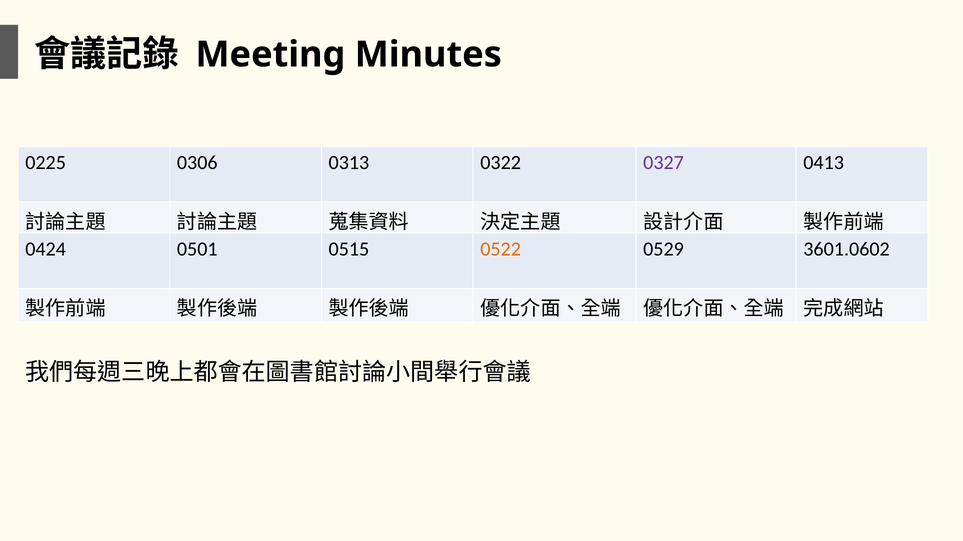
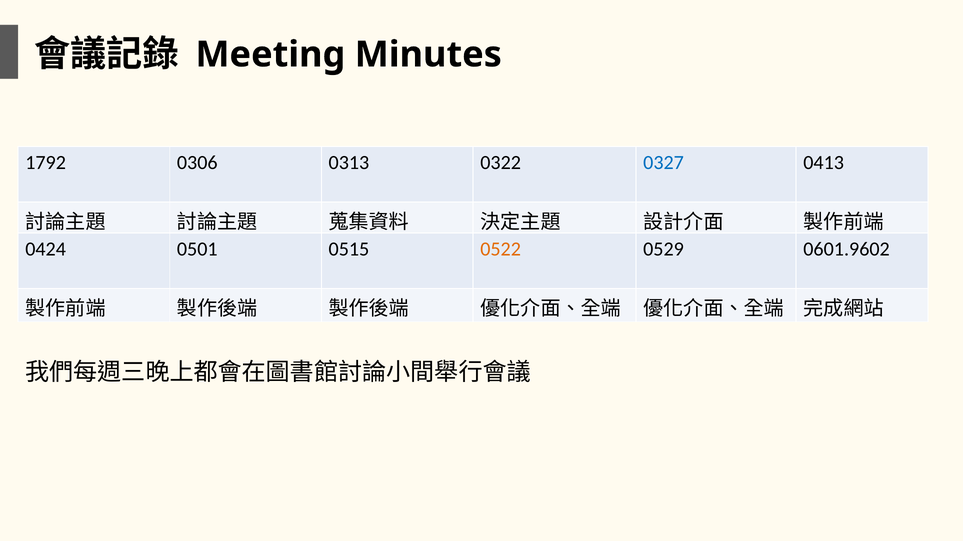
0225: 0225 -> 1792 (46, 163)
0327 colour: purple -> blue (664, 163)
3601.0602: 3601.0602 -> 0601.9602 (847, 250)
